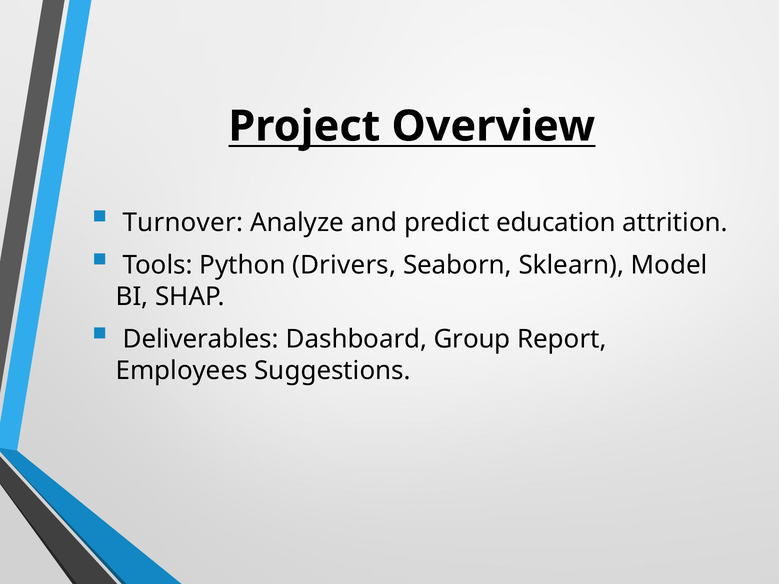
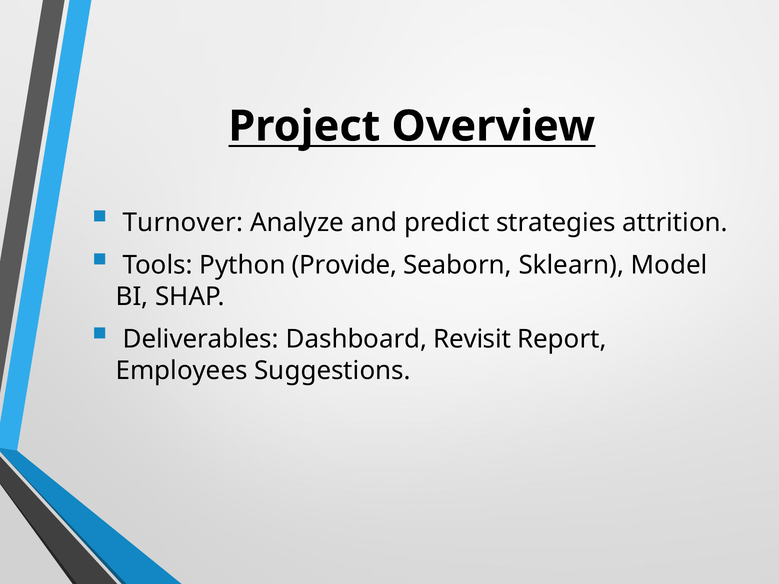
education: education -> strategies (556, 223)
Drivers: Drivers -> Provide (344, 265)
Group: Group -> Revisit (472, 339)
